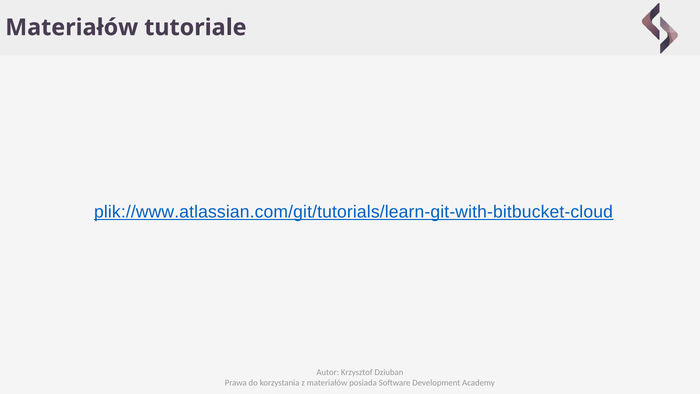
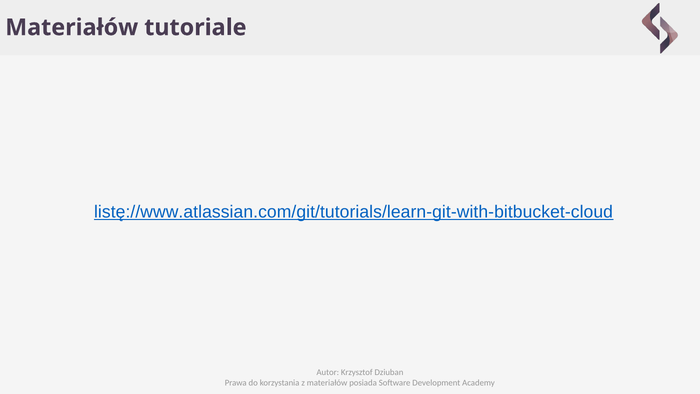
plik://www.atlassian.com/git/tutorials/learn-git-with-bitbucket-cloud: plik://www.atlassian.com/git/tutorials/learn-git-with-bitbucket-cloud -> listę://www.atlassian.com/git/tutorials/learn-git-with-bitbucket-cloud (353, 212)
